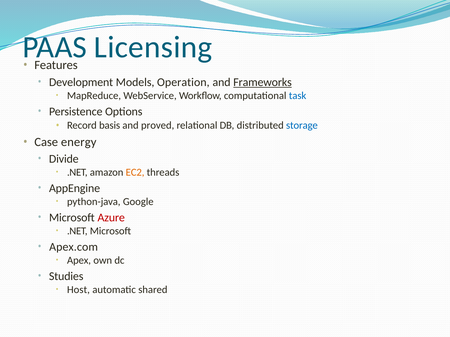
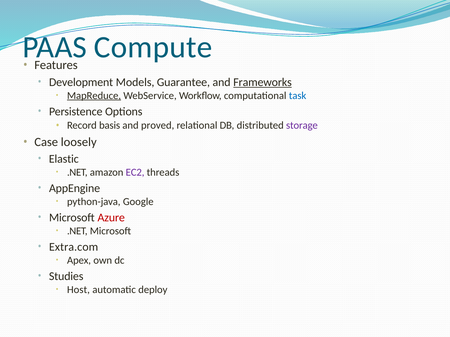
Licensing: Licensing -> Compute (153, 47)
Operation: Operation -> Guarantee (183, 82)
MapReduce underline: none -> present (94, 96)
storage colour: blue -> purple (302, 126)
energy: energy -> loosely (79, 142)
Divide: Divide -> Elastic (64, 159)
EC2 colour: orange -> purple (135, 173)
Apex.com: Apex.com -> Extra.com (74, 247)
shared: shared -> deploy (153, 290)
